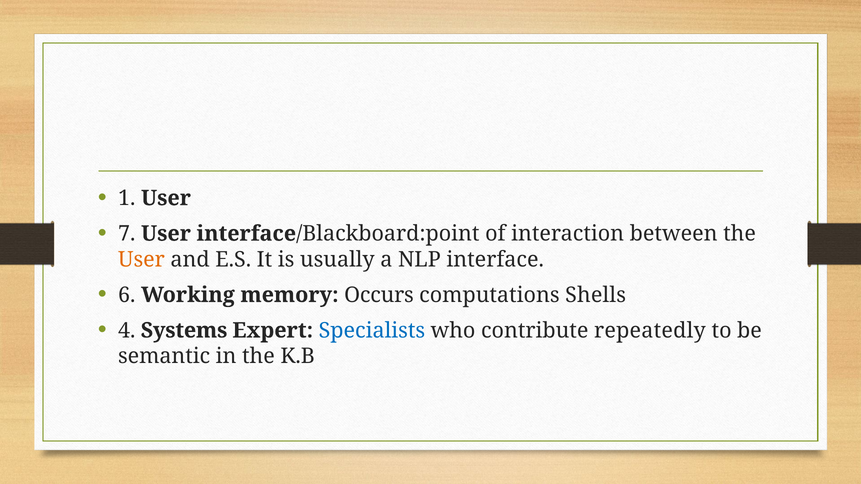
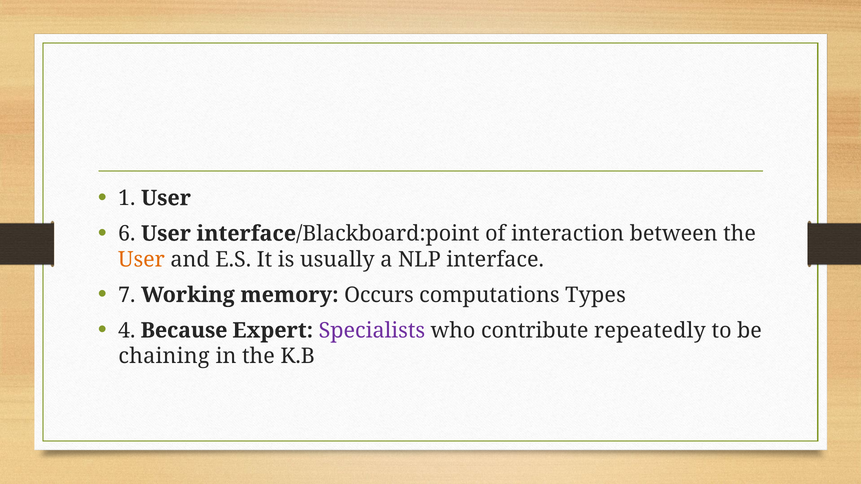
7: 7 -> 6 (127, 234)
6: 6 -> 7 (127, 295)
Shells: Shells -> Types (596, 295)
Systems: Systems -> Because (184, 331)
Specialists colour: blue -> purple (372, 331)
semantic: semantic -> chaining (164, 356)
